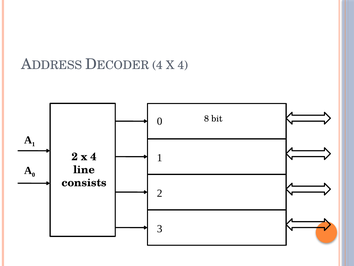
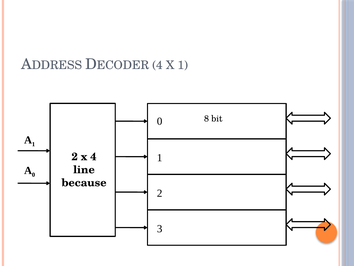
4 X 4: 4 -> 1 (183, 65)
consists: consists -> because (84, 182)
